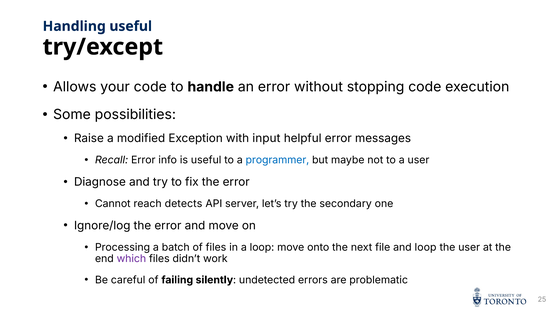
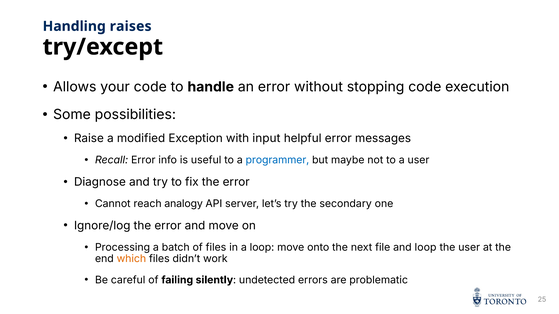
Handling useful: useful -> raises (131, 26)
detects: detects -> analogy (184, 204)
which colour: purple -> orange (131, 259)
